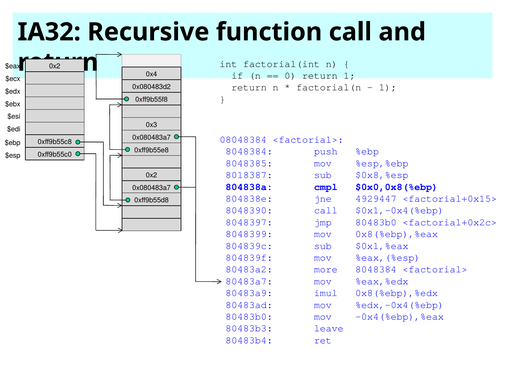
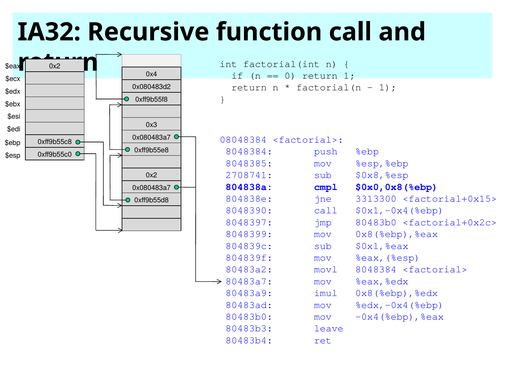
8018387: 8018387 -> 2708741 (249, 175)
4929447: 4929447 -> 3313300 (376, 198)
more: more -> movl (326, 269)
